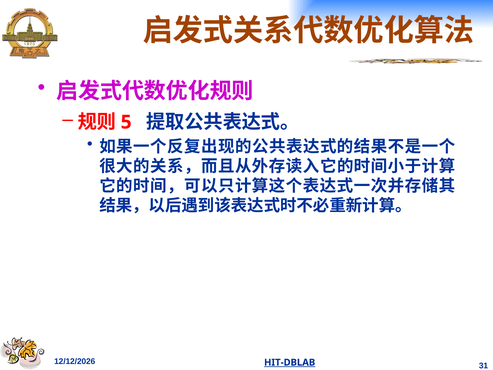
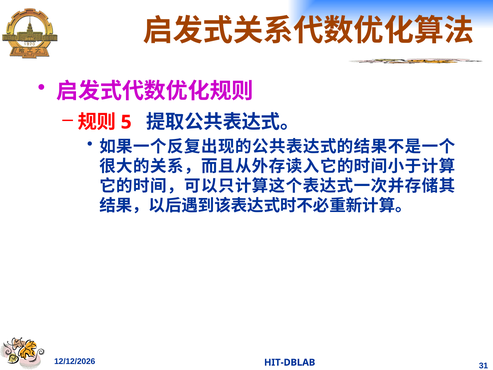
HIT-DBLAB underline: present -> none (290, 362)
